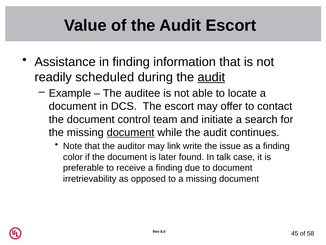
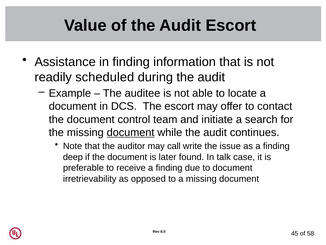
audit underline: present -> none (211, 77)
link: link -> call (174, 146)
color: color -> deep (73, 157)
